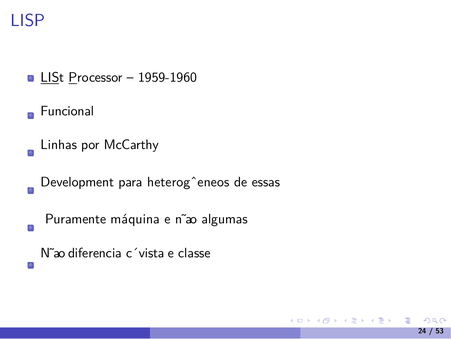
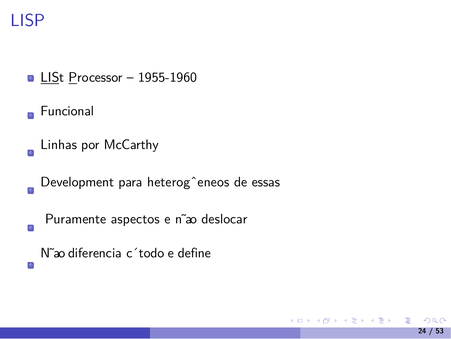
1959-1960: 1959-1960 -> 1955-1960 (168, 77)
máquina: máquina -> aspectos (135, 219)
algumas: algumas -> deslocar (225, 219)
c´vista: c´vista -> c´todo (145, 253)
classe: classe -> define (194, 253)
